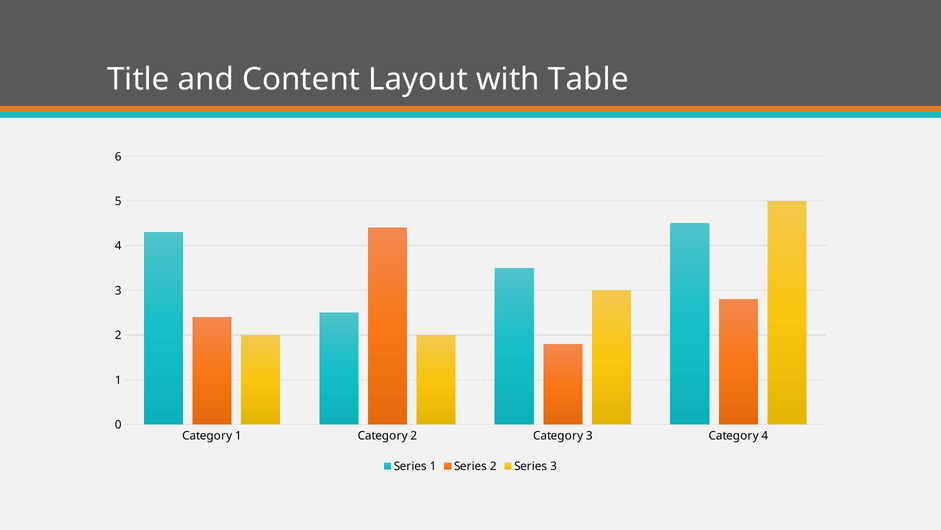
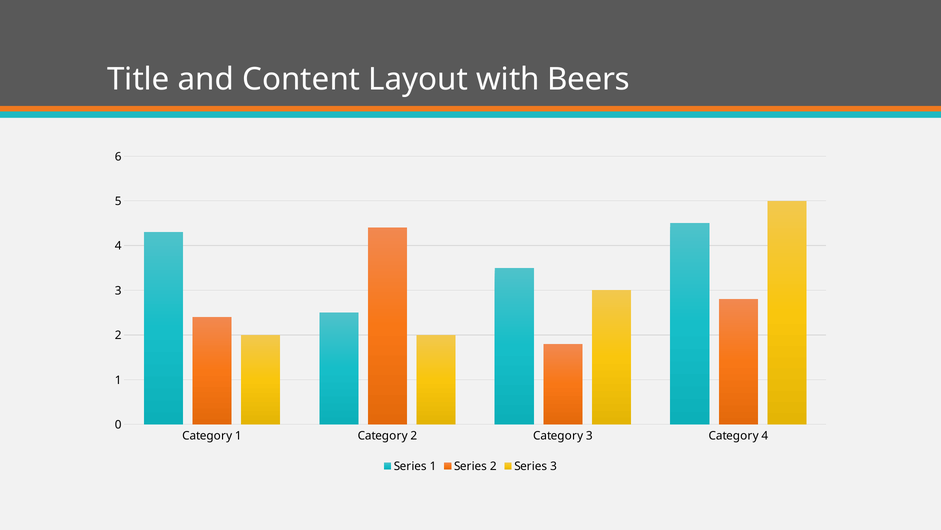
Table: Table -> Beers (589, 79)
